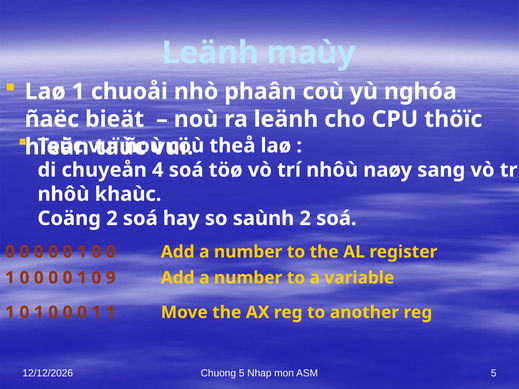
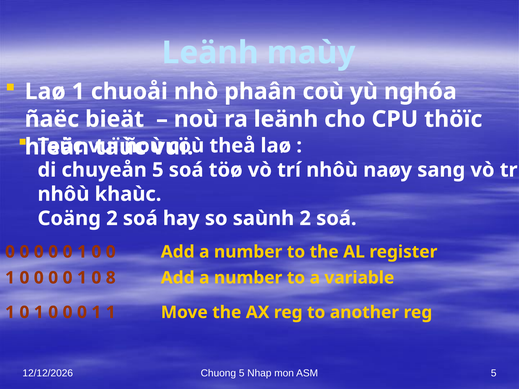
chuyeån 4: 4 -> 5 (158, 170)
9: 9 -> 8 (111, 278)
